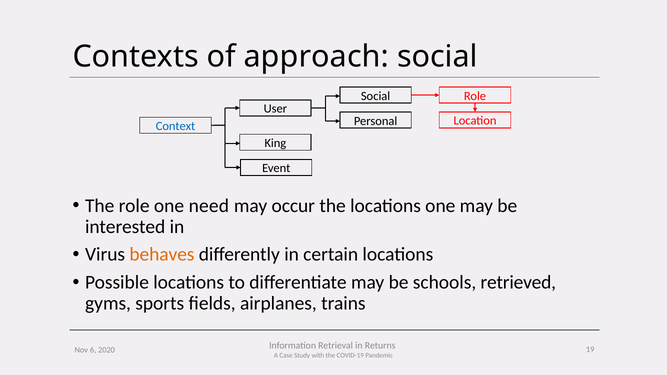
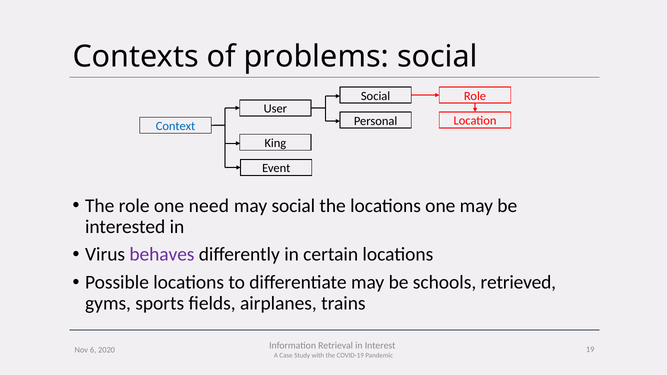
approach: approach -> problems (316, 57)
may occur: occur -> social (293, 206)
behaves colour: orange -> purple (162, 255)
Returns: Returns -> Interest (380, 346)
